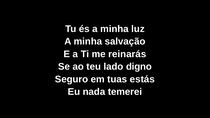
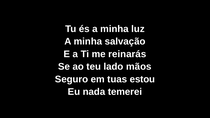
digno: digno -> mãos (139, 67)
estás: estás -> estou (142, 79)
